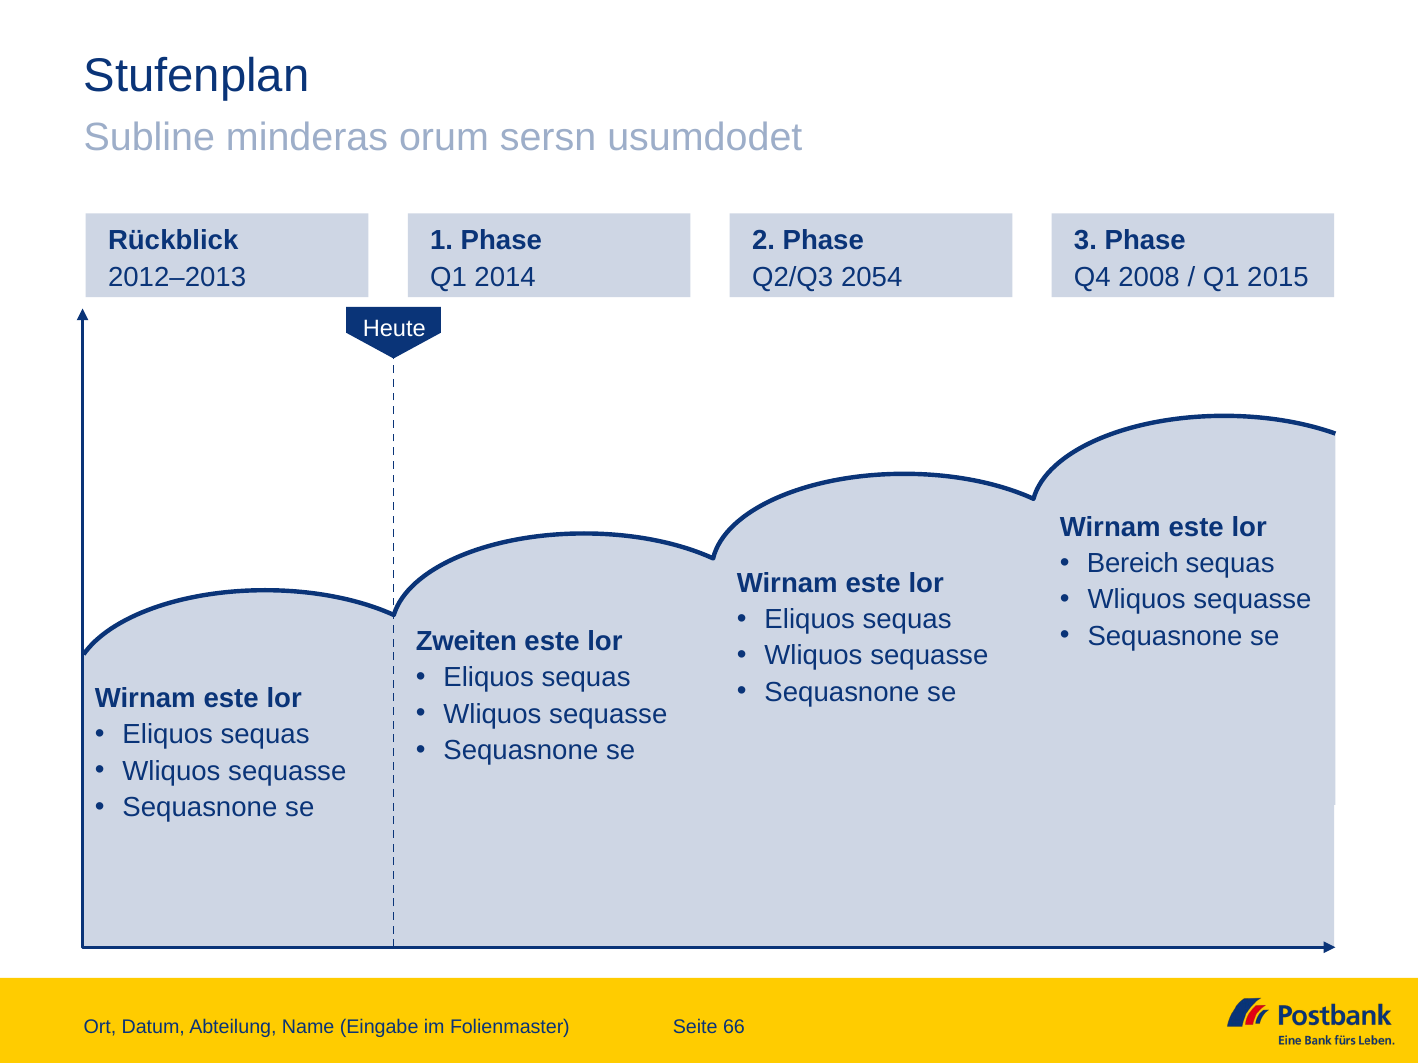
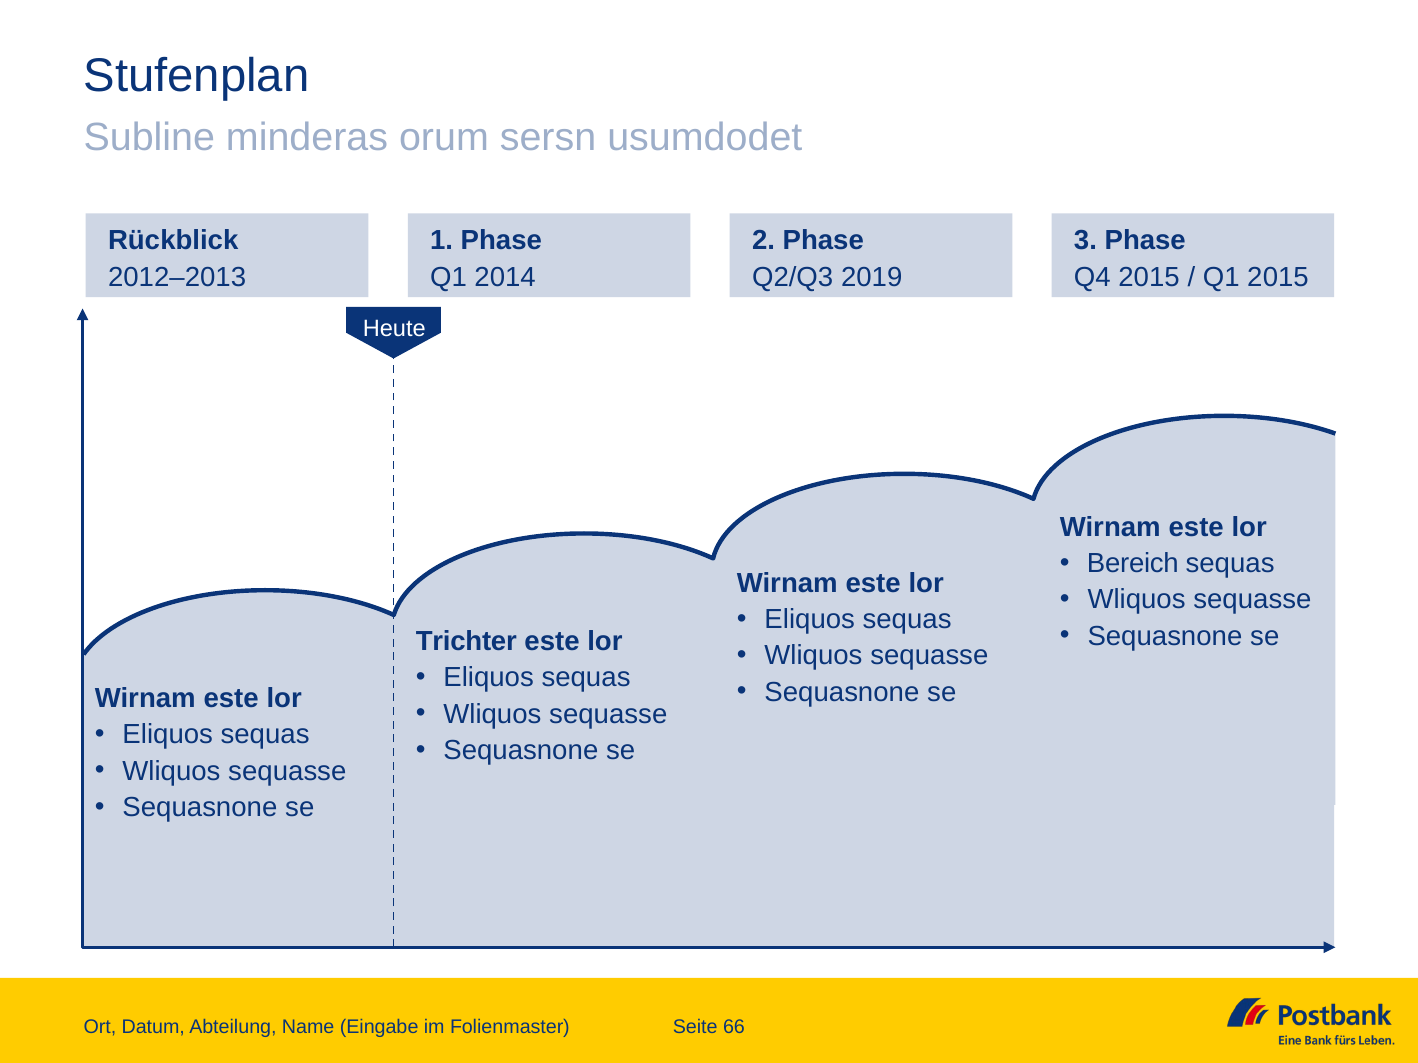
2054: 2054 -> 2019 (872, 277)
Q4 2008: 2008 -> 2015 (1149, 277)
Zweiten: Zweiten -> Trichter (466, 642)
